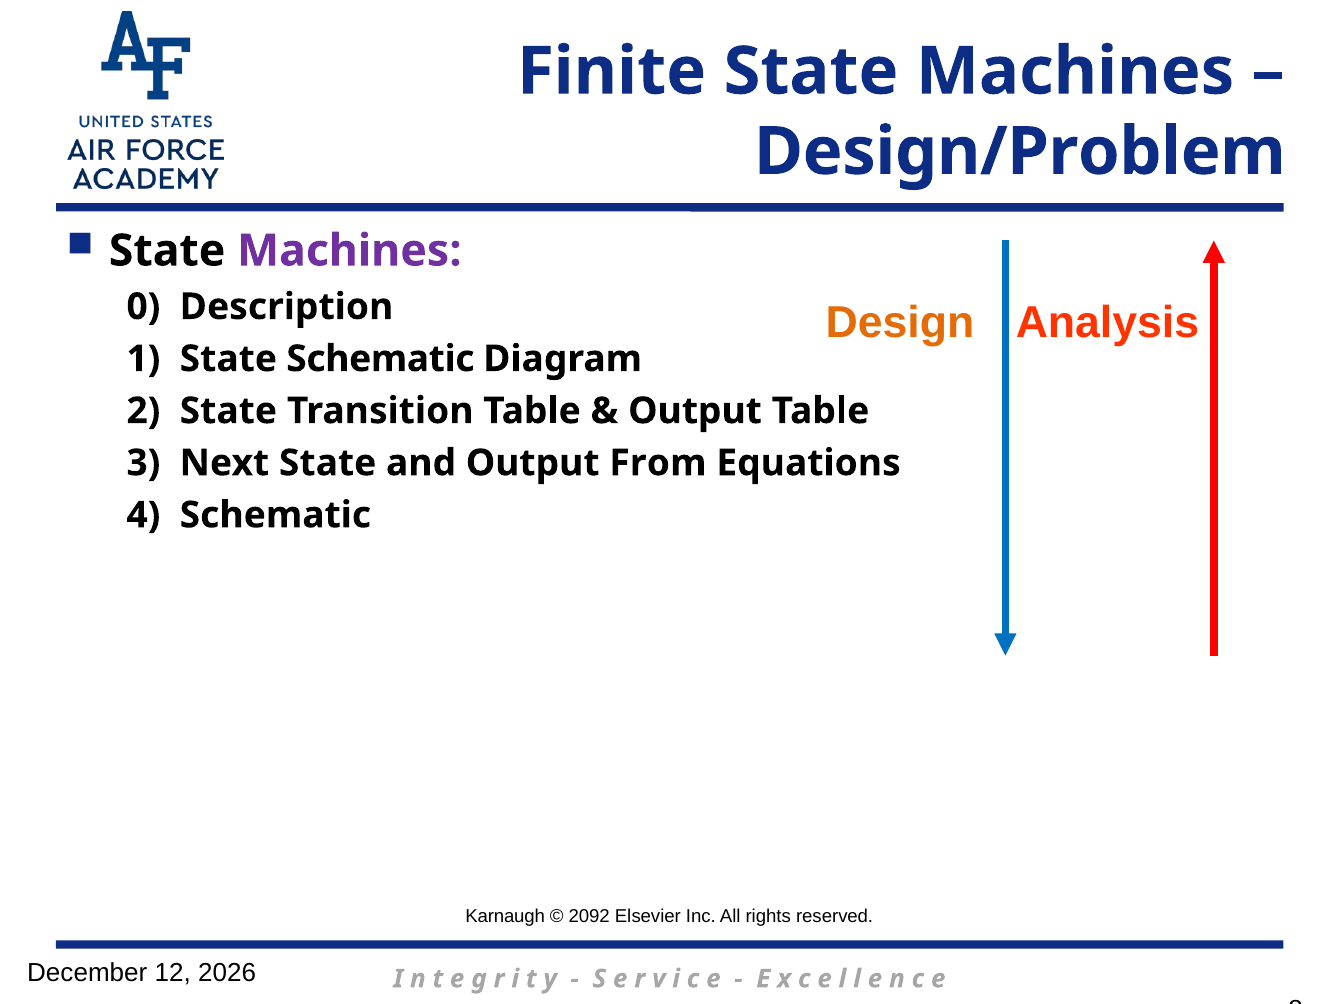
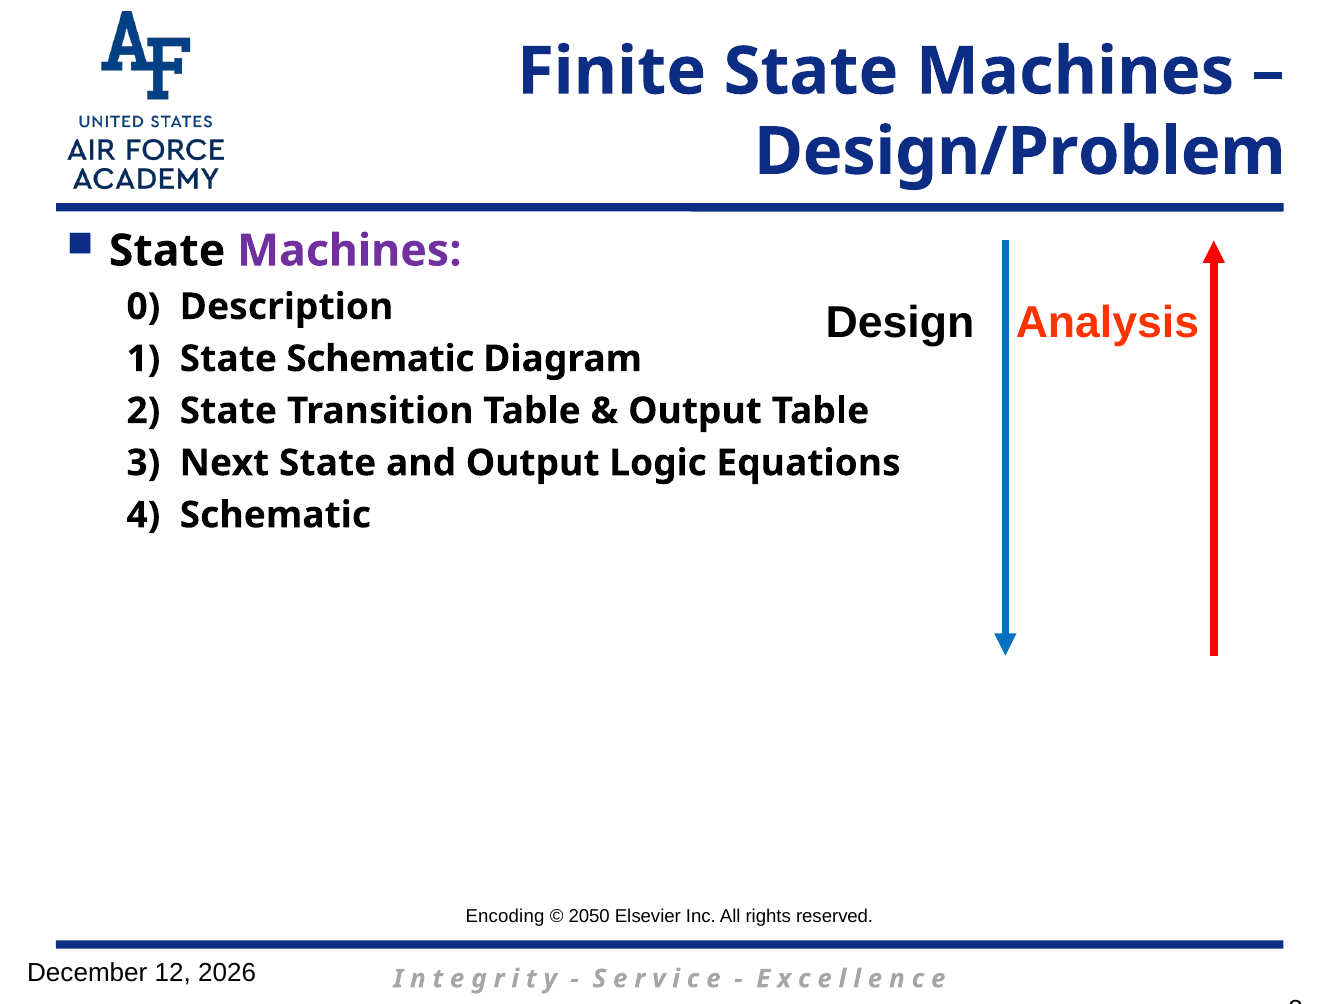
Design colour: orange -> black (900, 323)
From: From -> Logic (658, 463)
Karnaugh: Karnaugh -> Encoding (505, 917)
2092: 2092 -> 2050 (589, 917)
